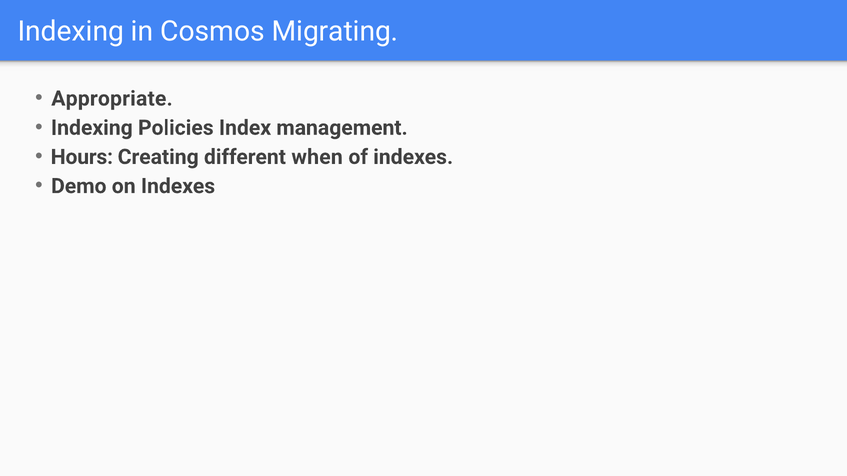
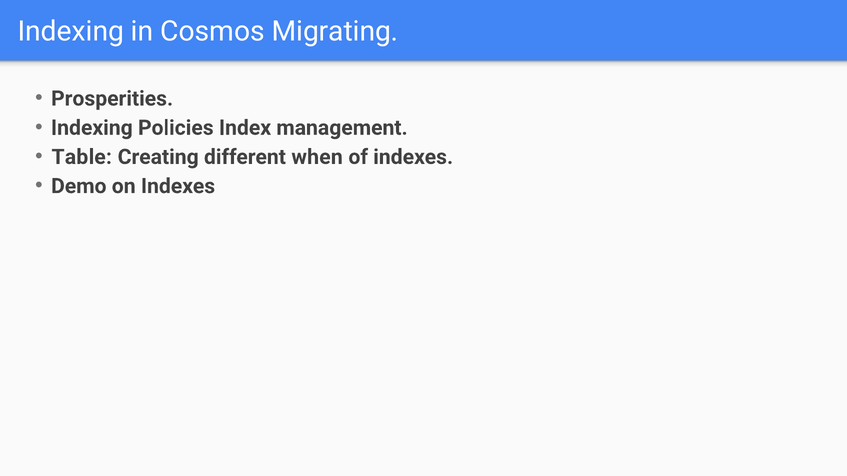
Appropriate: Appropriate -> Prosperities (112, 99)
Hours: Hours -> Table (82, 157)
